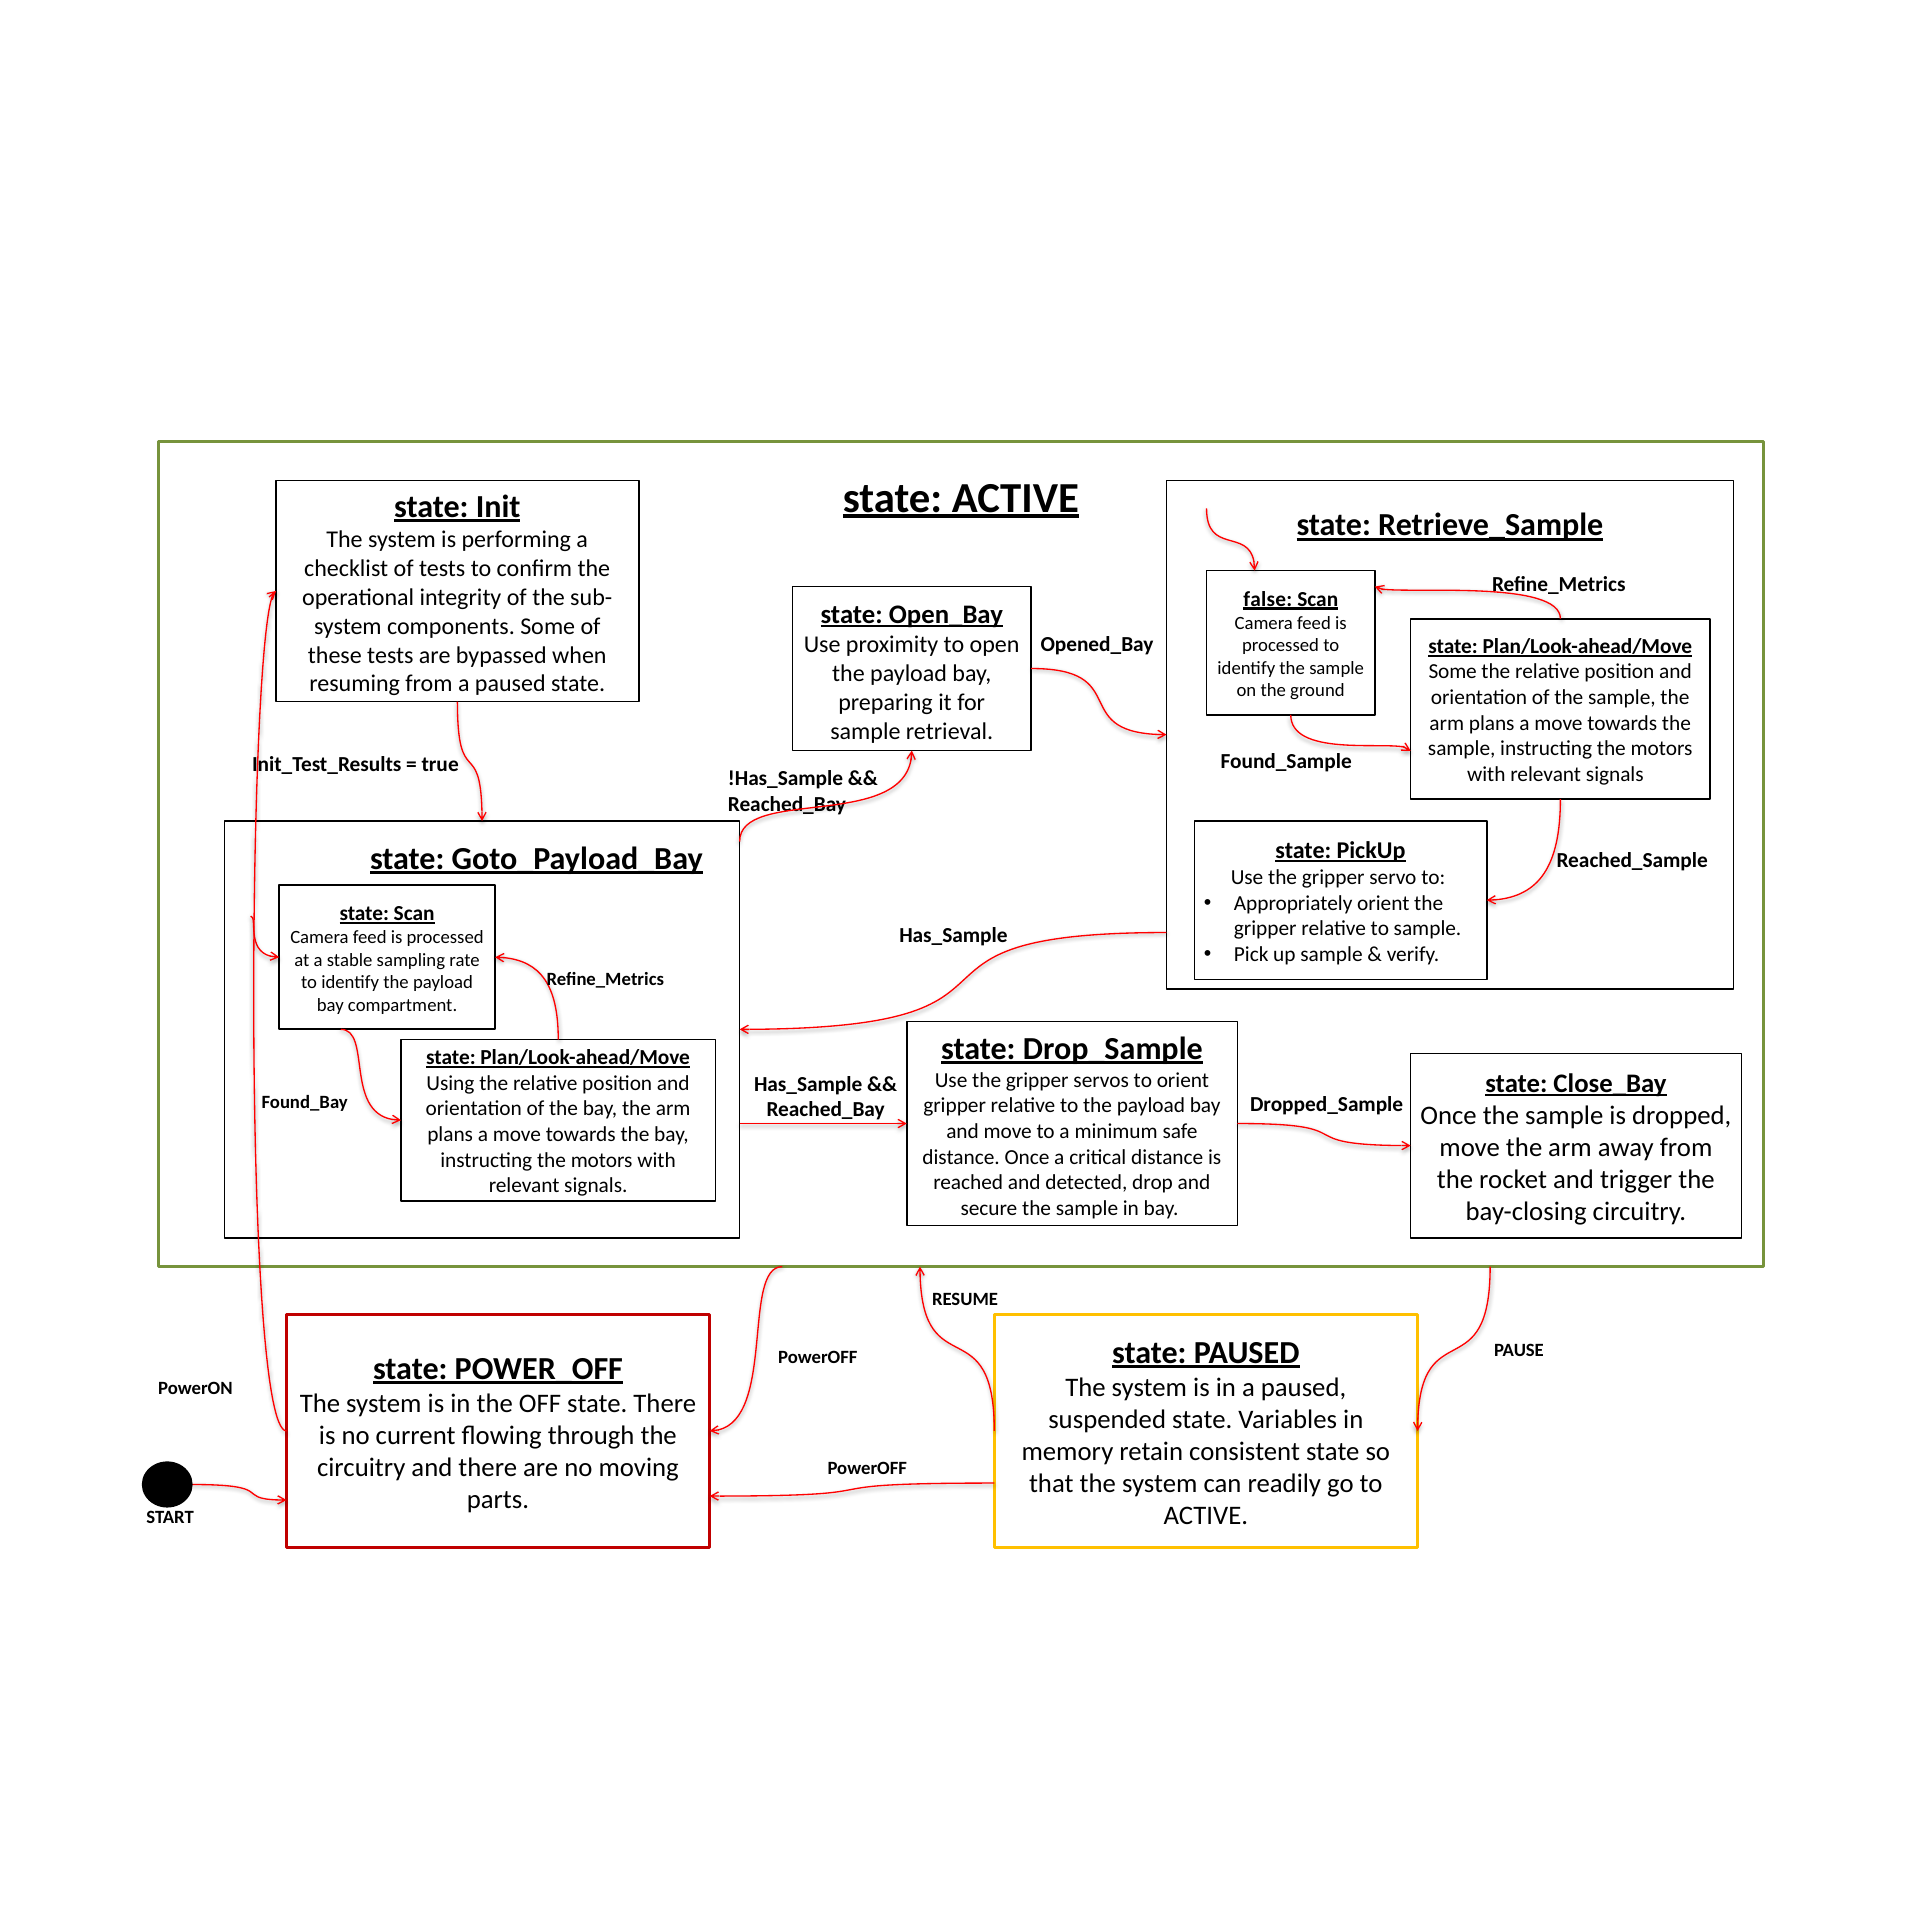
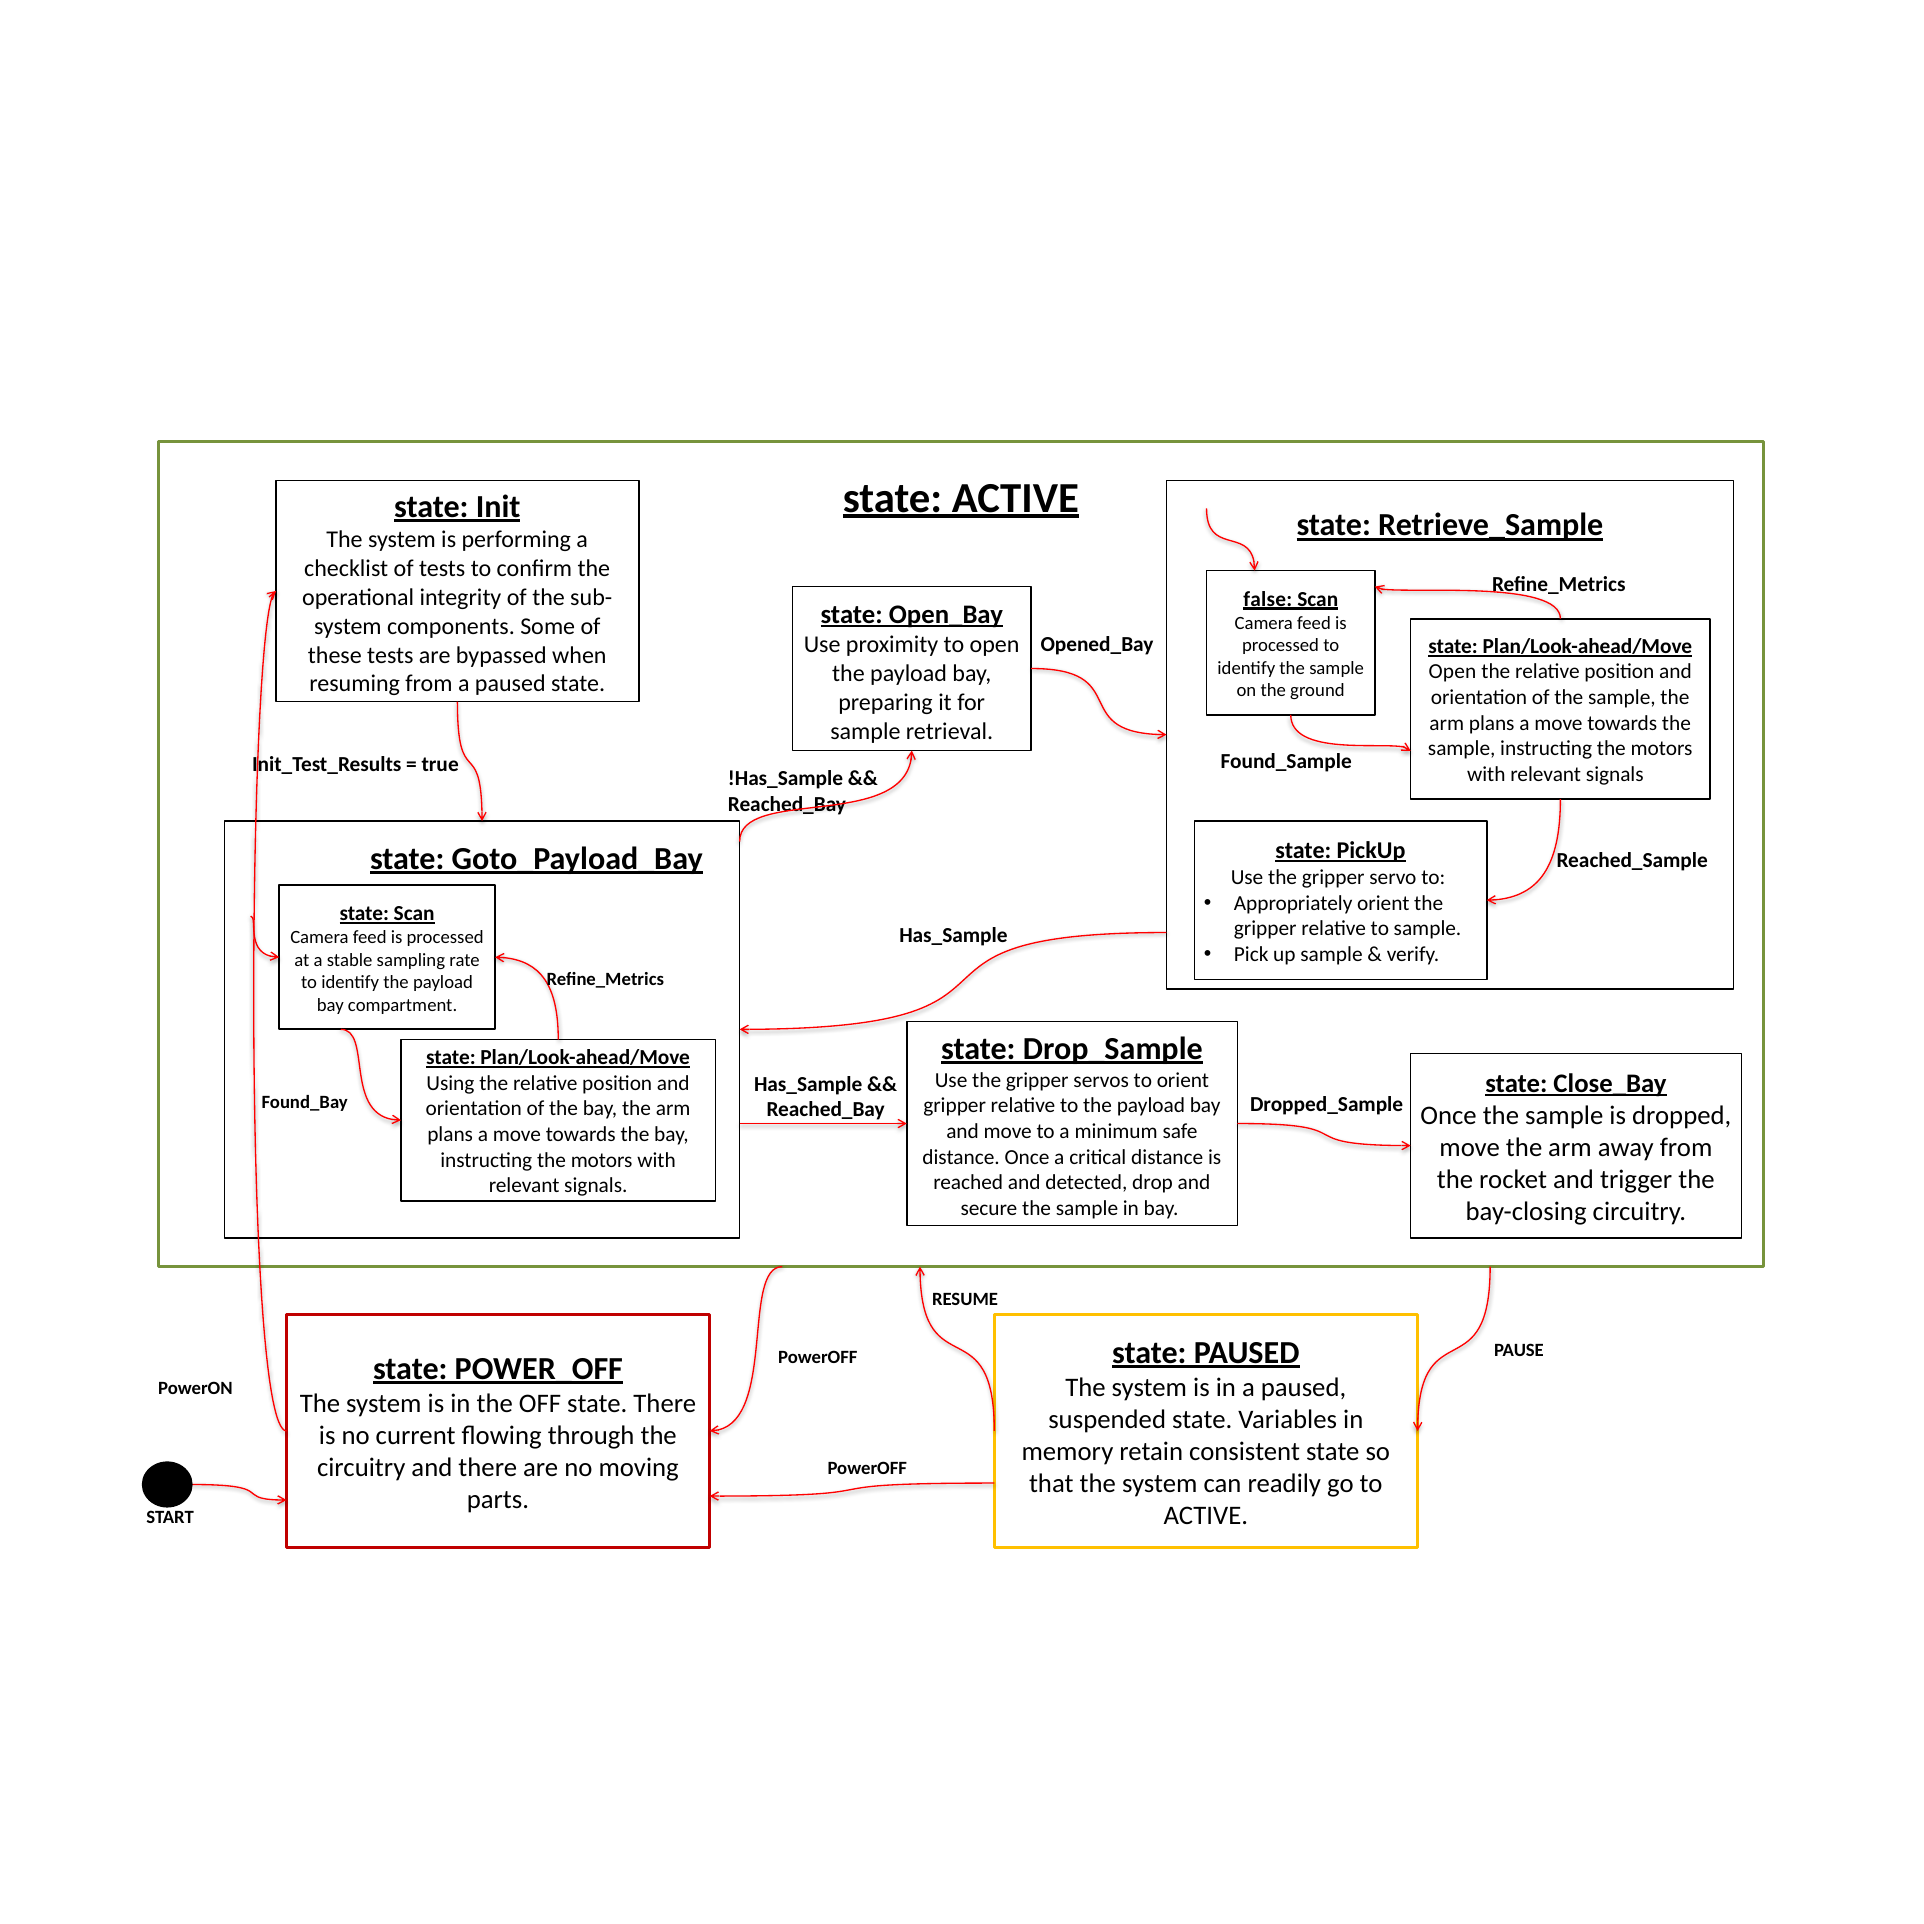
Some: Some -> Open (1453, 672)
